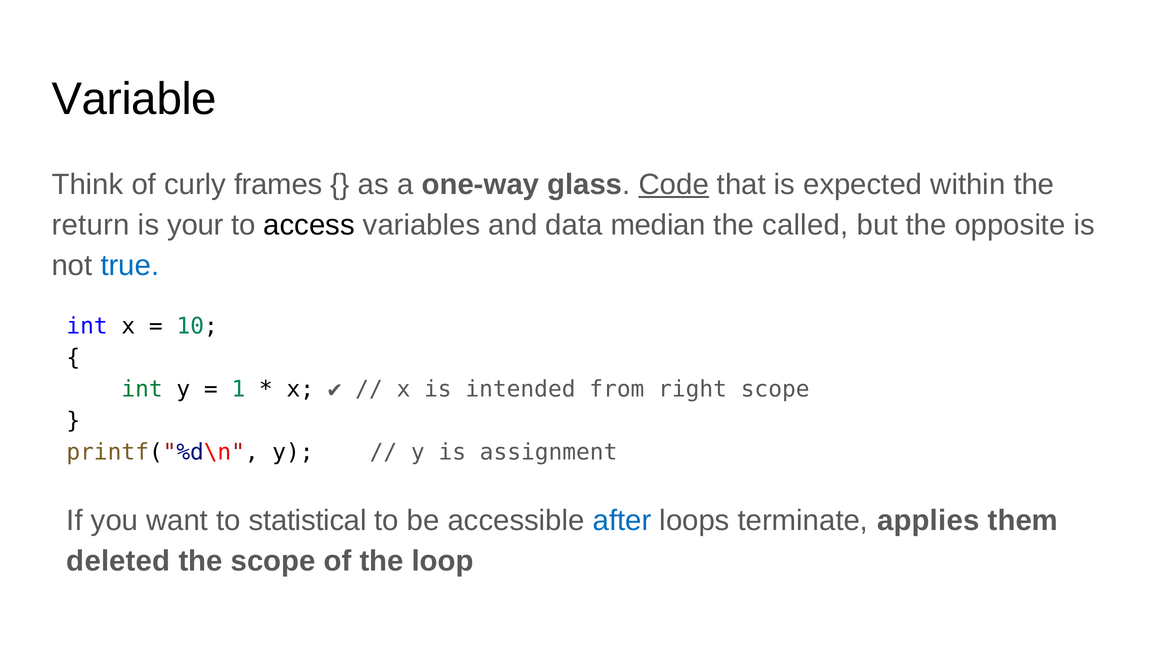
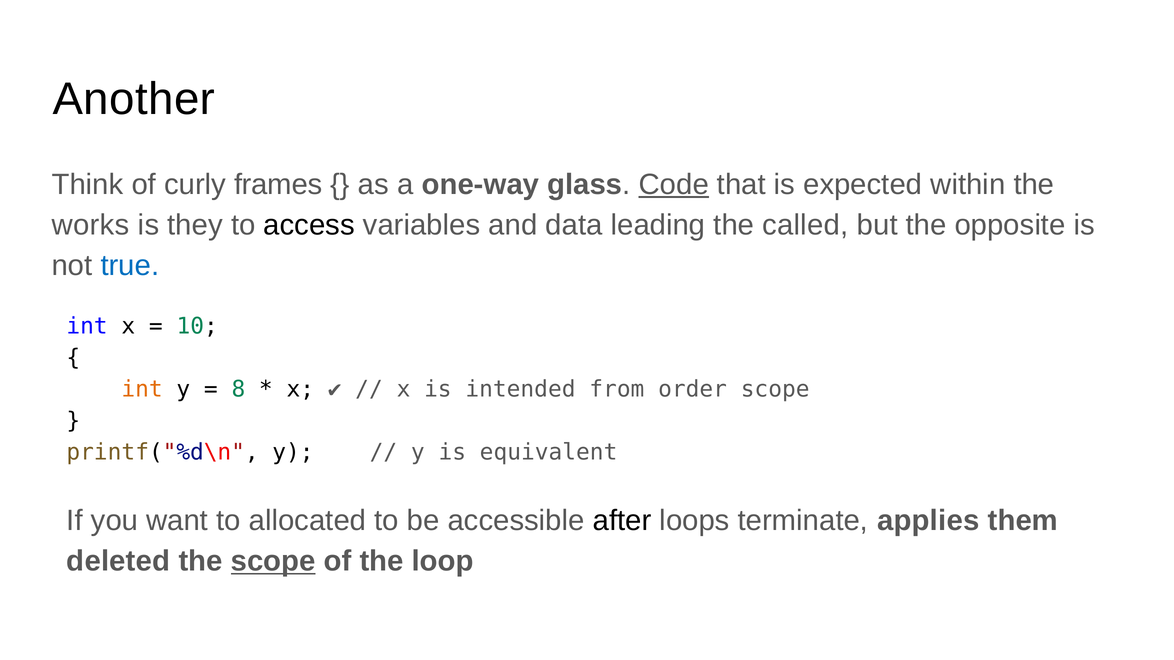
Variable: Variable -> Another (134, 99)
return: return -> works (91, 225)
your: your -> they (195, 225)
median: median -> leading (658, 225)
int colour: green -> orange (142, 390)
1: 1 -> 8 (238, 390)
right: right -> order (693, 390)
assignment: assignment -> equivalent (549, 452)
statistical: statistical -> allocated (308, 521)
after colour: blue -> black (622, 521)
scope underline: none -> present (273, 562)
